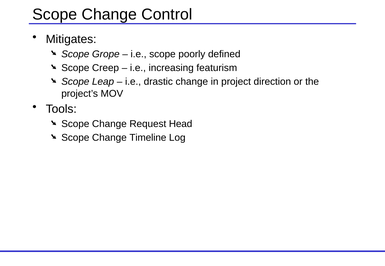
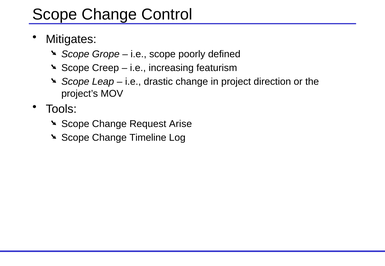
Head: Head -> Arise (180, 124)
